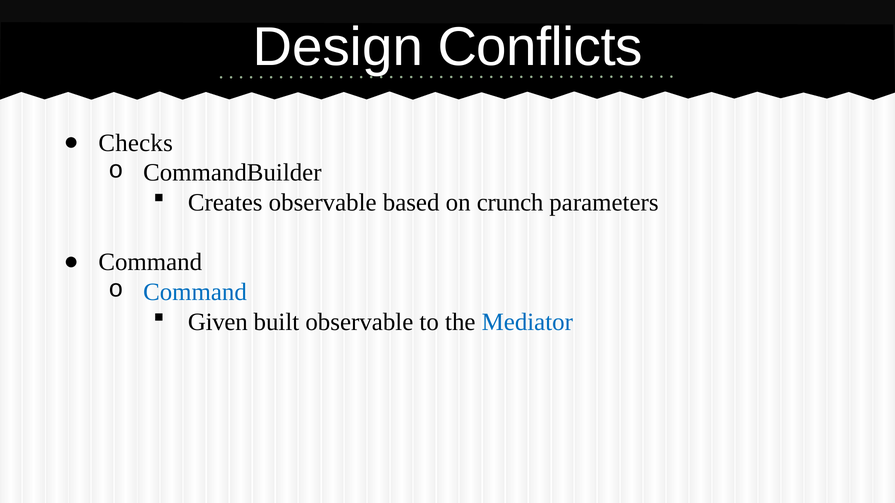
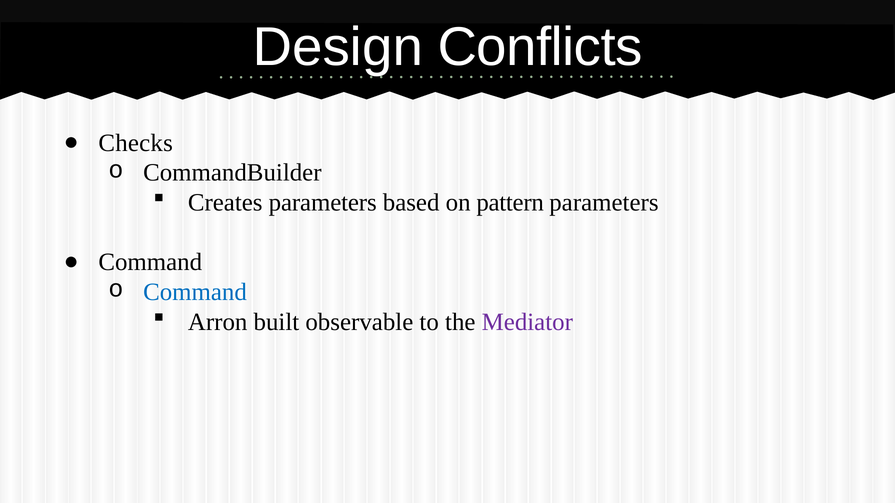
Creates observable: observable -> parameters (323, 203)
crunch: crunch -> pattern (510, 203)
Given: Given -> Arron (218, 322)
Mediator colour: blue -> purple (527, 322)
